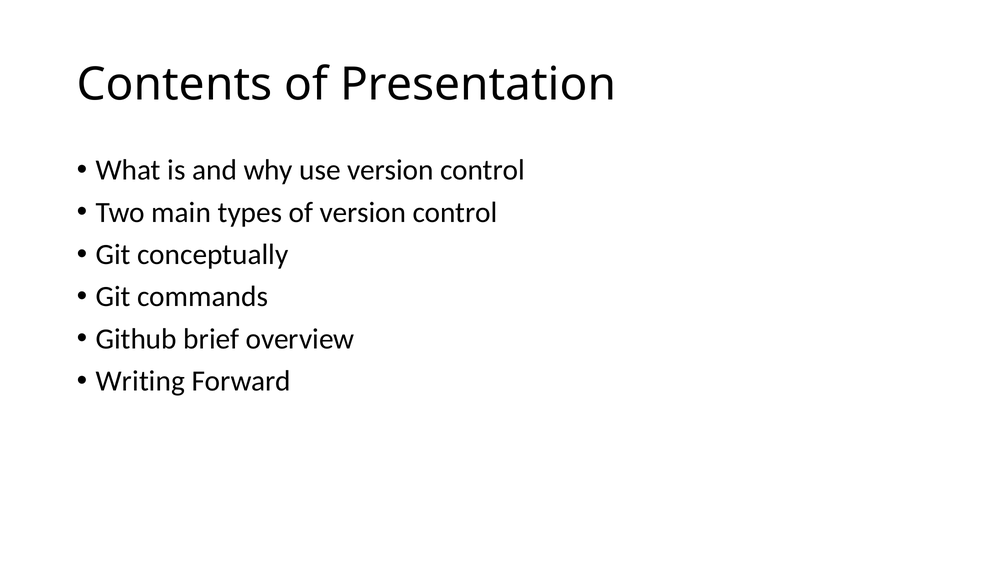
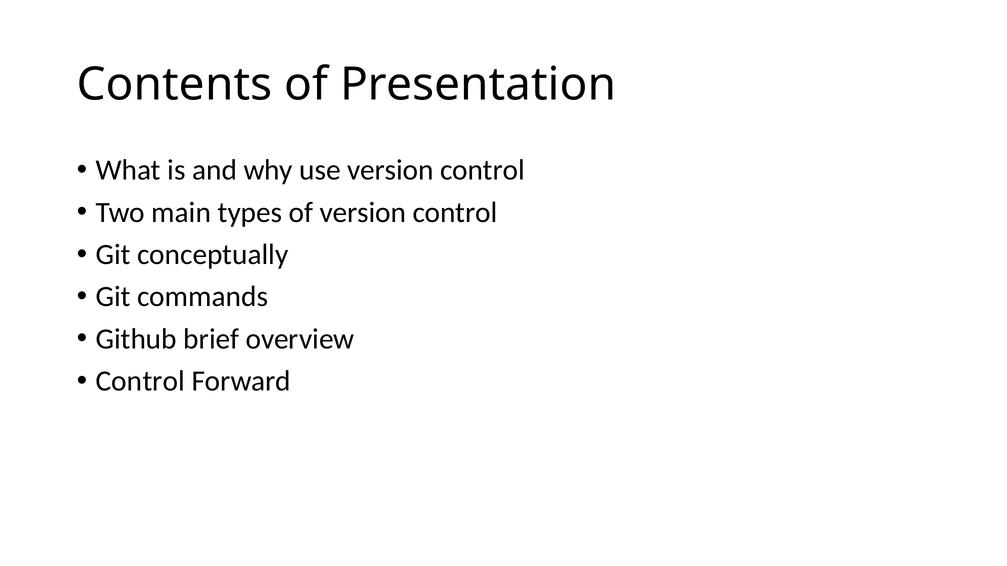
Writing: Writing -> Control (140, 381)
